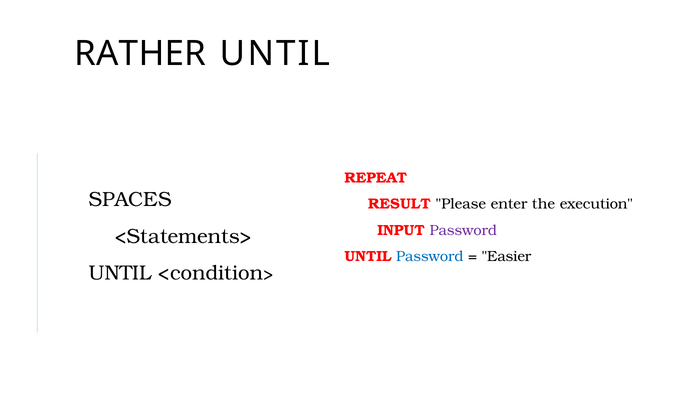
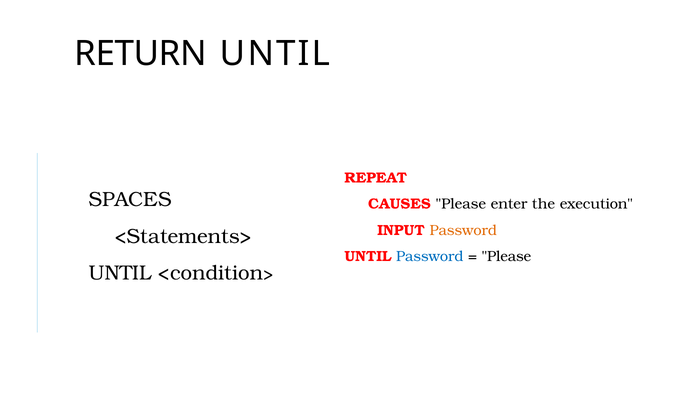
RATHER: RATHER -> RETURN (141, 54)
RESULT: RESULT -> CAUSES (399, 204)
Password colour: purple -> orange (463, 230)
Easier: Easier -> Please (506, 256)
